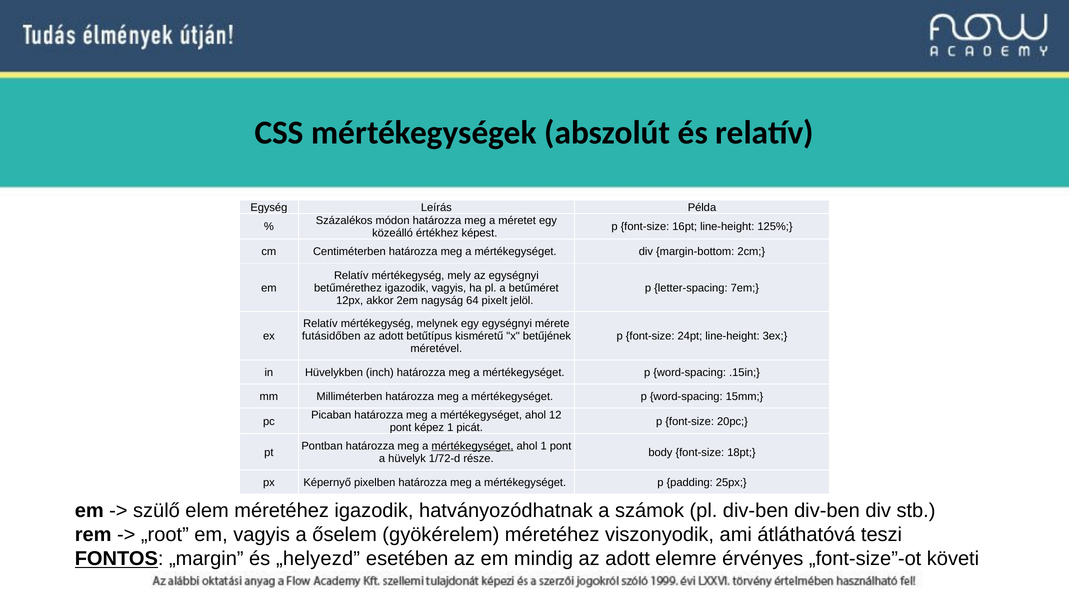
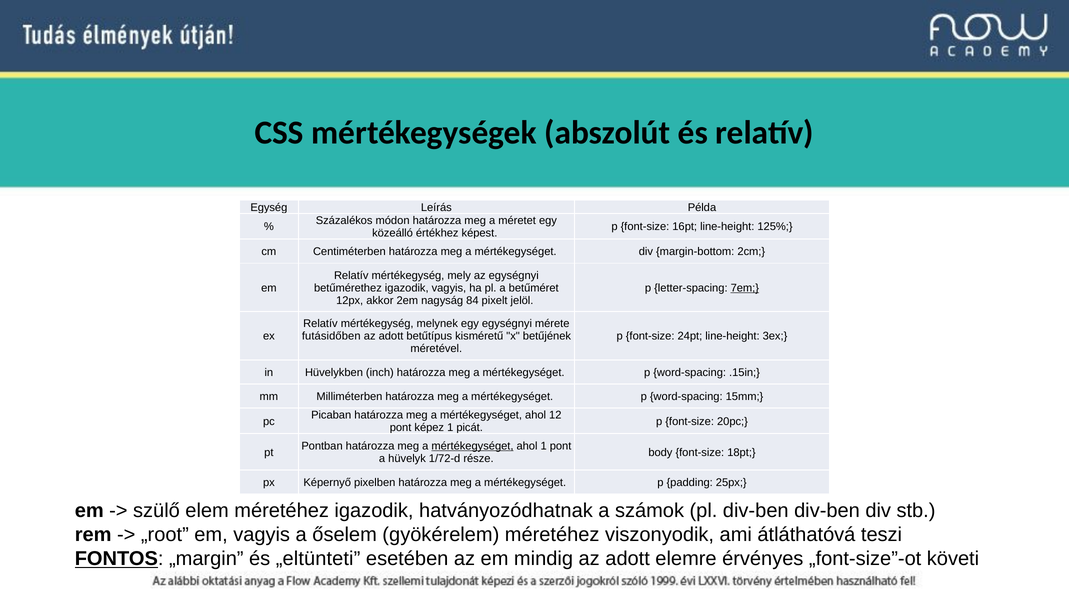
7em underline: none -> present (745, 288)
64: 64 -> 84 (472, 300)
„helyezd: „helyezd -> „eltünteti (318, 559)
